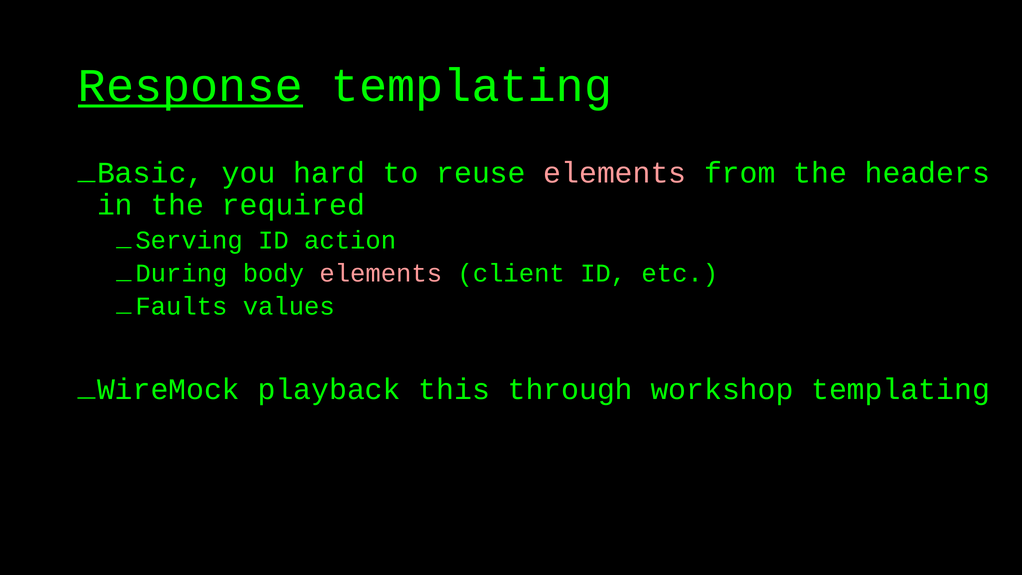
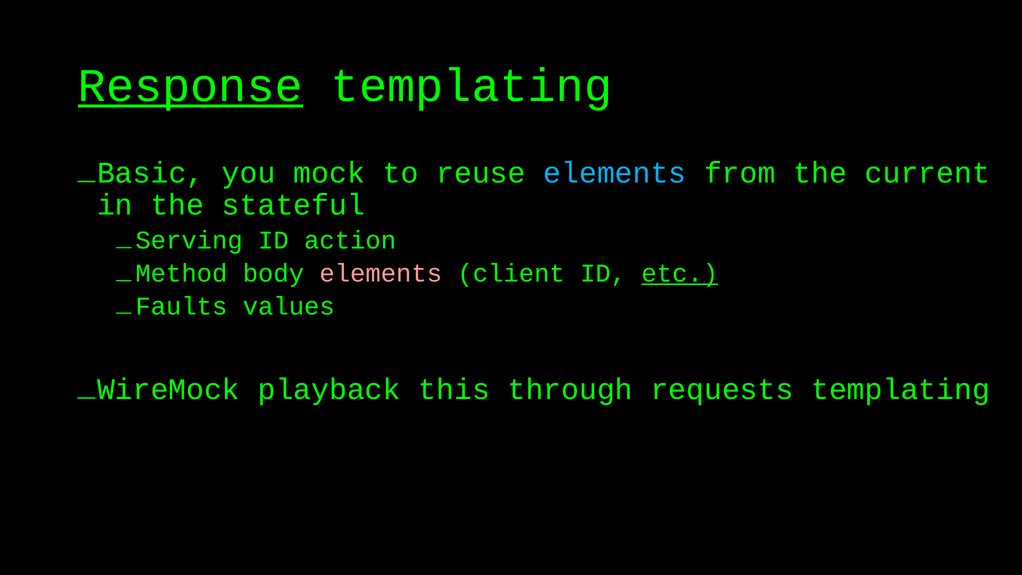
hard: hard -> mock (329, 173)
elements colour: pink -> light blue (615, 173)
headers: headers -> current (927, 173)
required: required -> stateful (293, 205)
During: During -> Method (181, 273)
etc underline: none -> present (680, 273)
workshop: workshop -> requests (722, 389)
